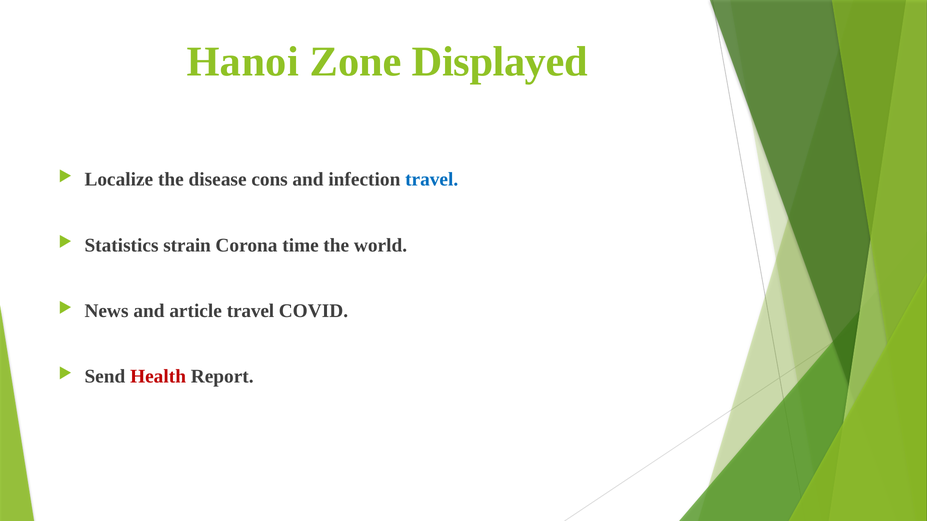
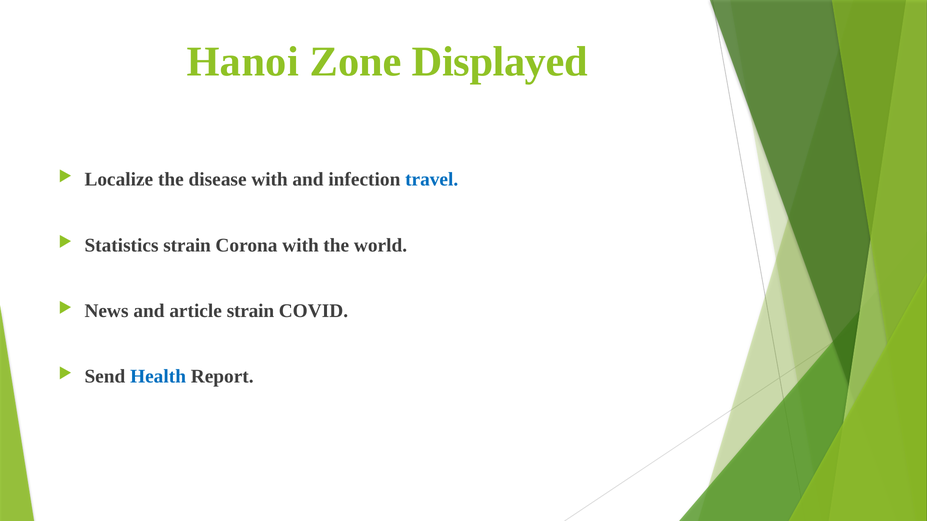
disease cons: cons -> with (270, 180)
Corona time: time -> with (301, 245)
article travel: travel -> strain (250, 311)
Health colour: red -> blue (158, 377)
